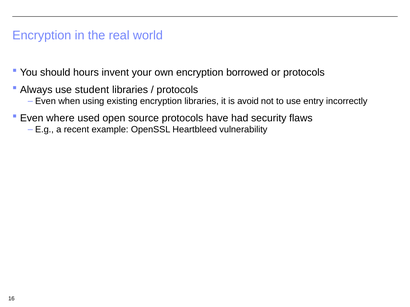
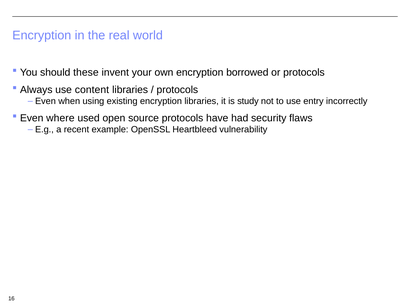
hours: hours -> these (86, 72)
student: student -> content (92, 90)
avoid: avoid -> study (248, 101)
